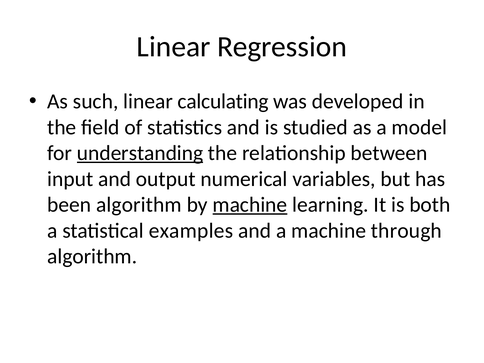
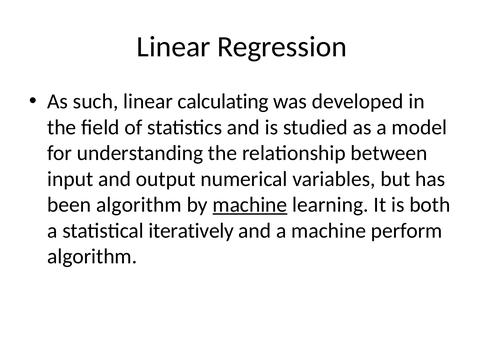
understanding underline: present -> none (140, 153)
examples: examples -> iteratively (191, 231)
through: through -> perform (407, 231)
